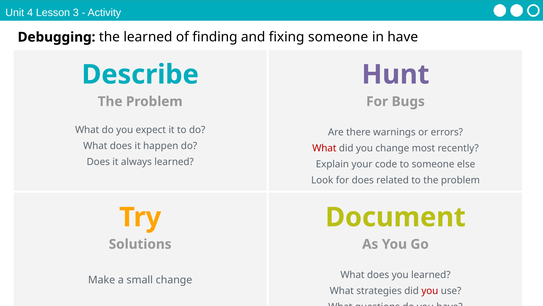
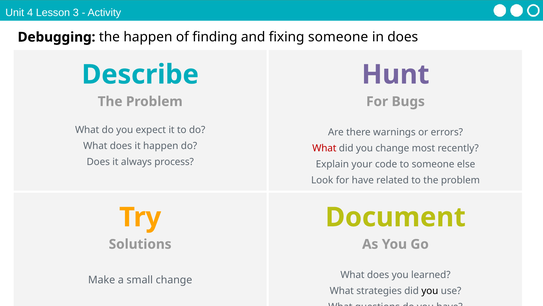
the learned: learned -> happen (148, 37)
in have: have -> does (403, 37)
always learned: learned -> process (174, 162)
for does: does -> have (363, 180)
you colour: red -> black (430, 290)
